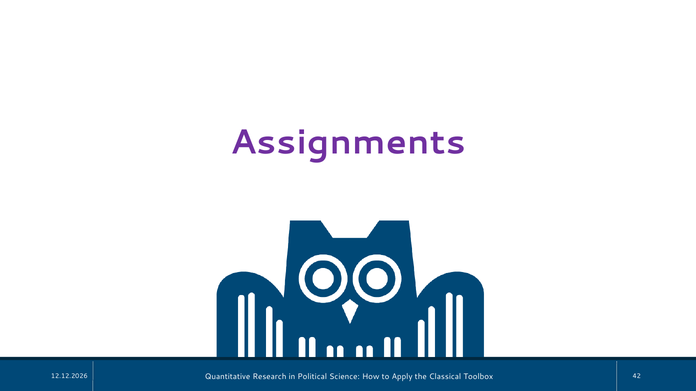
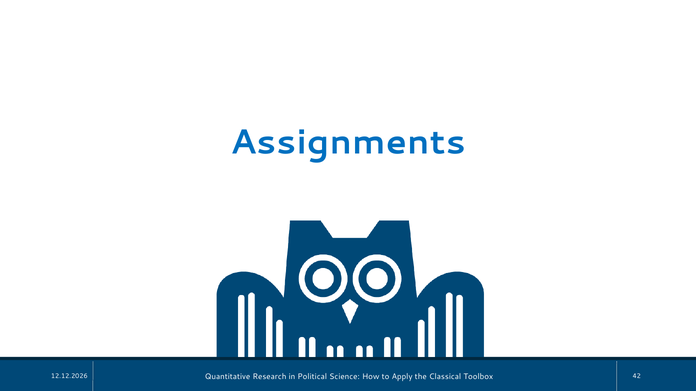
Assignments colour: purple -> blue (348, 142)
